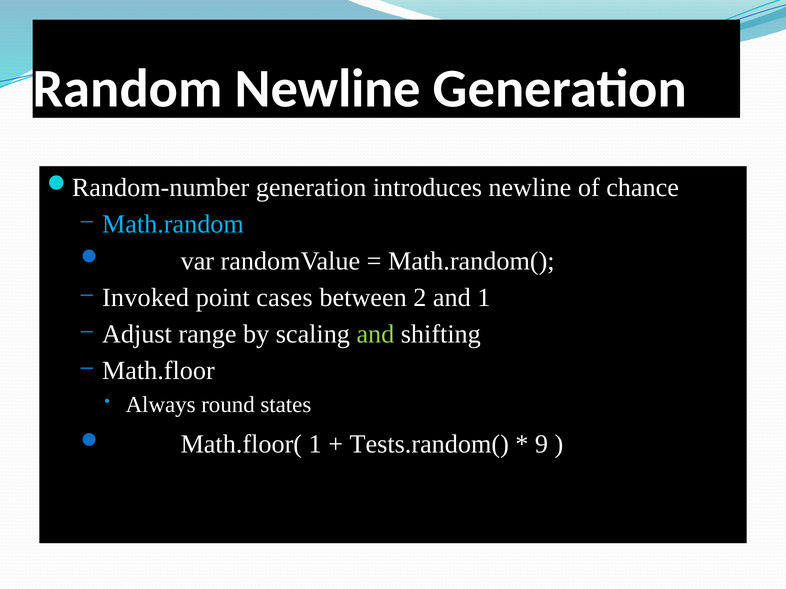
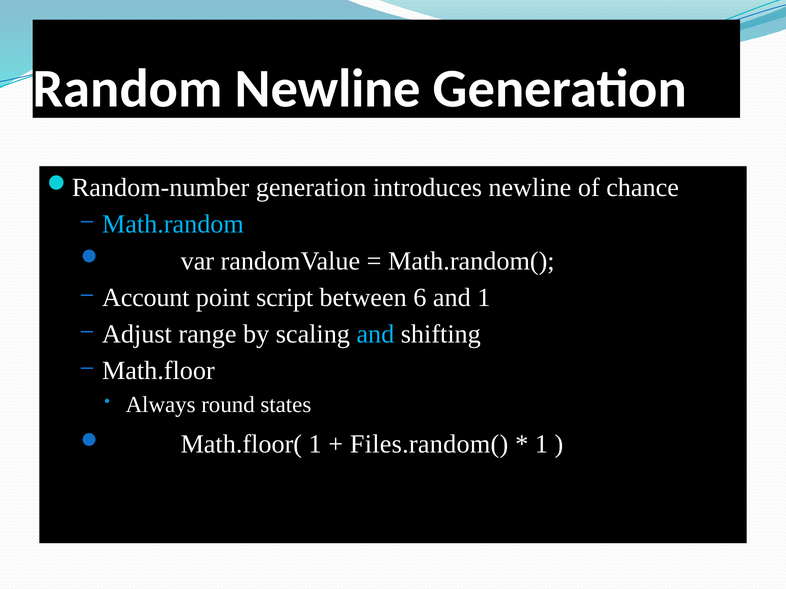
Invoked: Invoked -> Account (146, 298)
cases: cases -> script (285, 298)
2: 2 -> 6 (420, 298)
and colour: light green -> light blue (375, 334)
Tests.random(: Tests.random( -> Files.random( (429, 445)
9: 9 -> 1 (542, 445)
